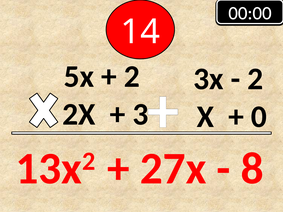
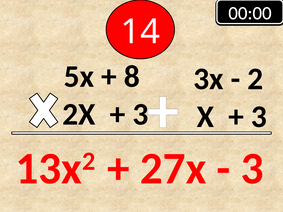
2: 2 -> 8 (132, 77)
0: 0 -> 3 (259, 117)
8: 8 -> 3 (252, 169)
